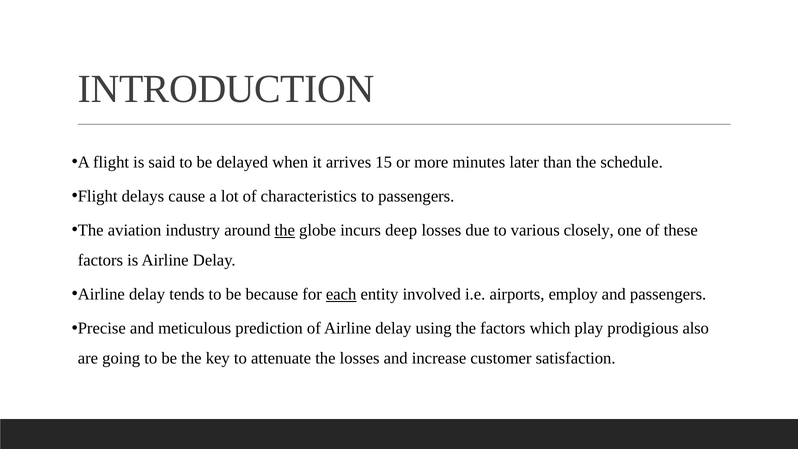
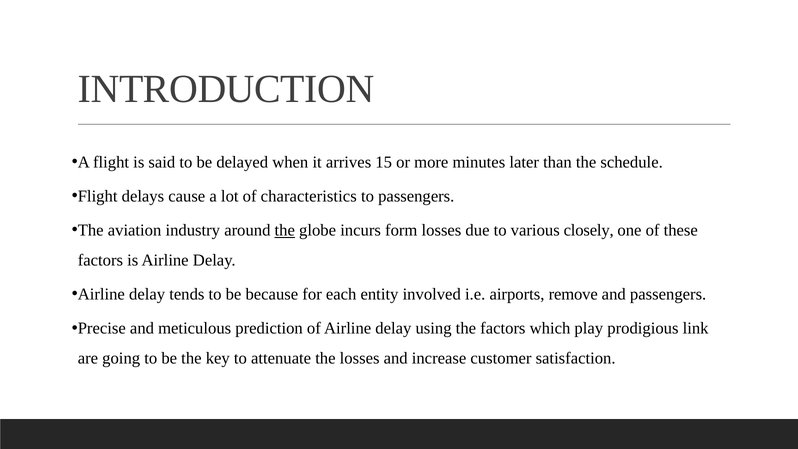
deep: deep -> form (401, 230)
each underline: present -> none (341, 294)
employ: employ -> remove (573, 294)
also: also -> link (696, 328)
